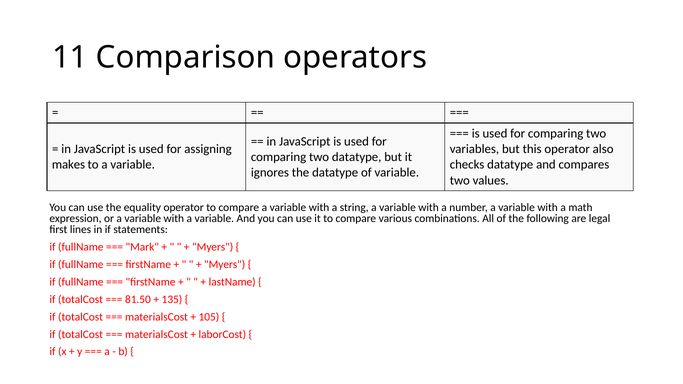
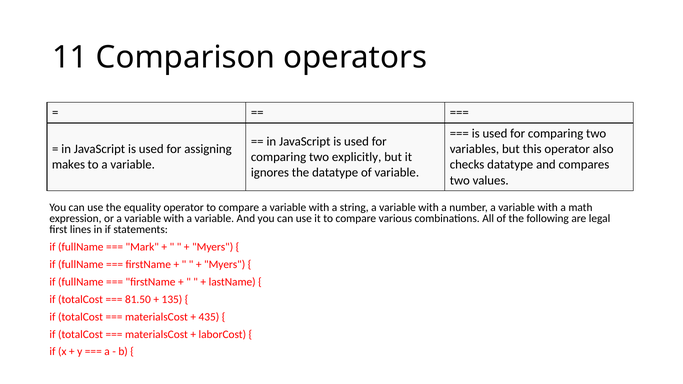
two datatype: datatype -> explicitly (357, 157)
105: 105 -> 435 (209, 317)
